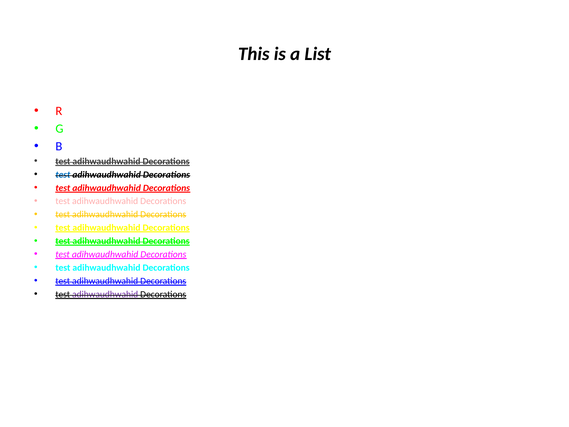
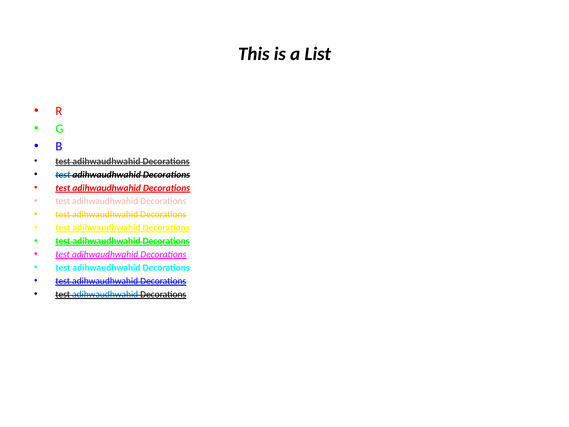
adihwaudhwahid colour: purple -> blue (105, 294)
